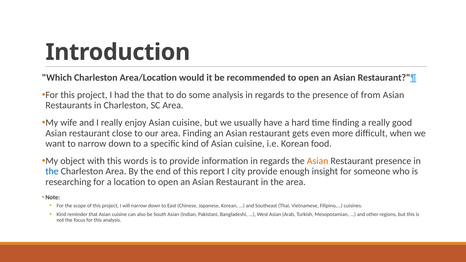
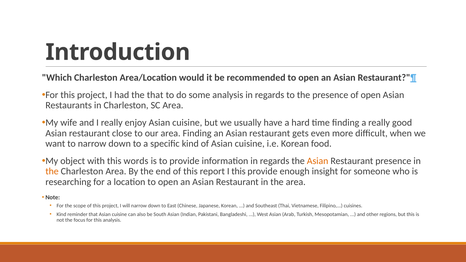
of from: from -> open (371, 95)
the colour: blue -> orange (52, 171)
I city: city -> this (239, 171)
